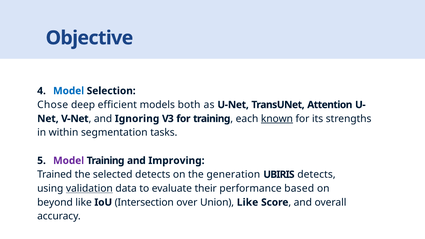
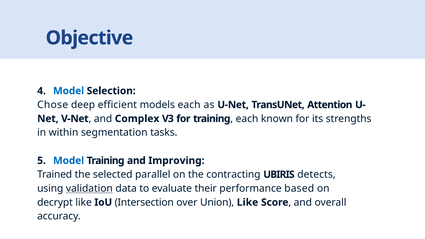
models both: both -> each (189, 105)
Ignoring: Ignoring -> Complex (137, 119)
known underline: present -> none (277, 119)
Model colour: purple -> blue (69, 161)
selected detects: detects -> parallel (153, 175)
generation: generation -> contracting (233, 175)
beyond: beyond -> decrypt (55, 202)
